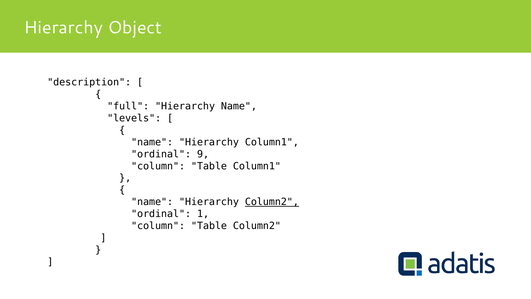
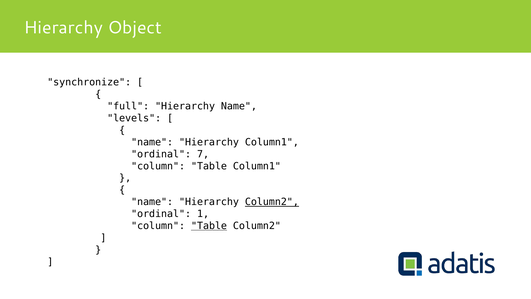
description: description -> synchronize (89, 82)
9: 9 -> 7 (203, 154)
Table underline: none -> present (209, 226)
